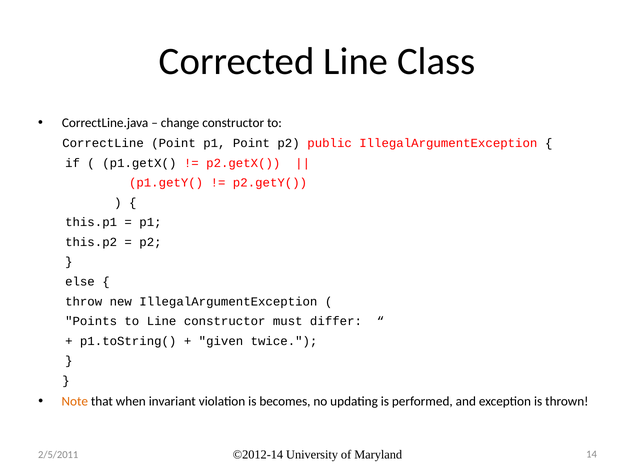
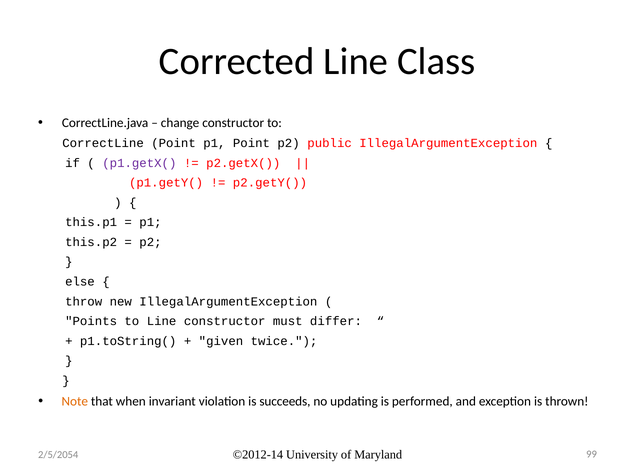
p1.getX( colour: black -> purple (139, 163)
becomes: becomes -> succeeds (285, 402)
14: 14 -> 99 (592, 455)
2/5/2011: 2/5/2011 -> 2/5/2054 (58, 455)
